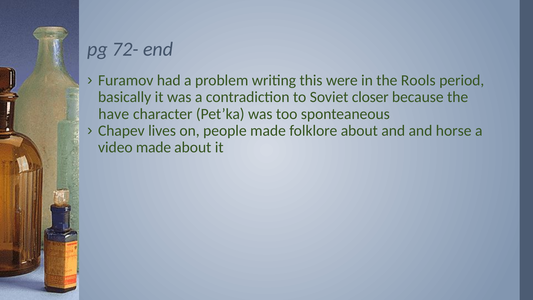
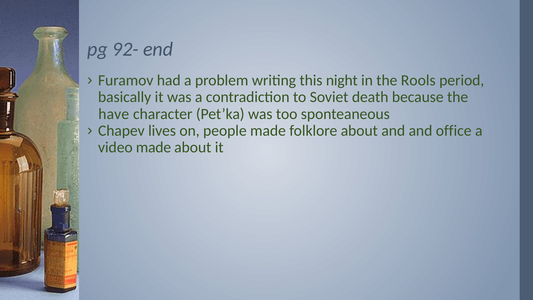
72-: 72- -> 92- (125, 49)
were: were -> night (342, 80)
closer: closer -> death (370, 97)
horse: horse -> office (454, 131)
